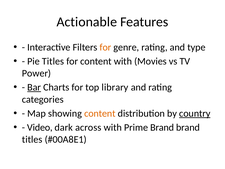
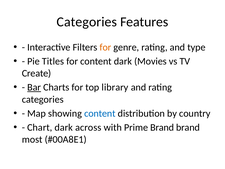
Actionable: Actionable -> Categories (87, 22)
content with: with -> dark (123, 61)
Power: Power -> Create (37, 73)
content colour: orange -> blue (100, 113)
country underline: present -> none (195, 113)
Video: Video -> Chart (40, 127)
titles: titles -> most (32, 139)
